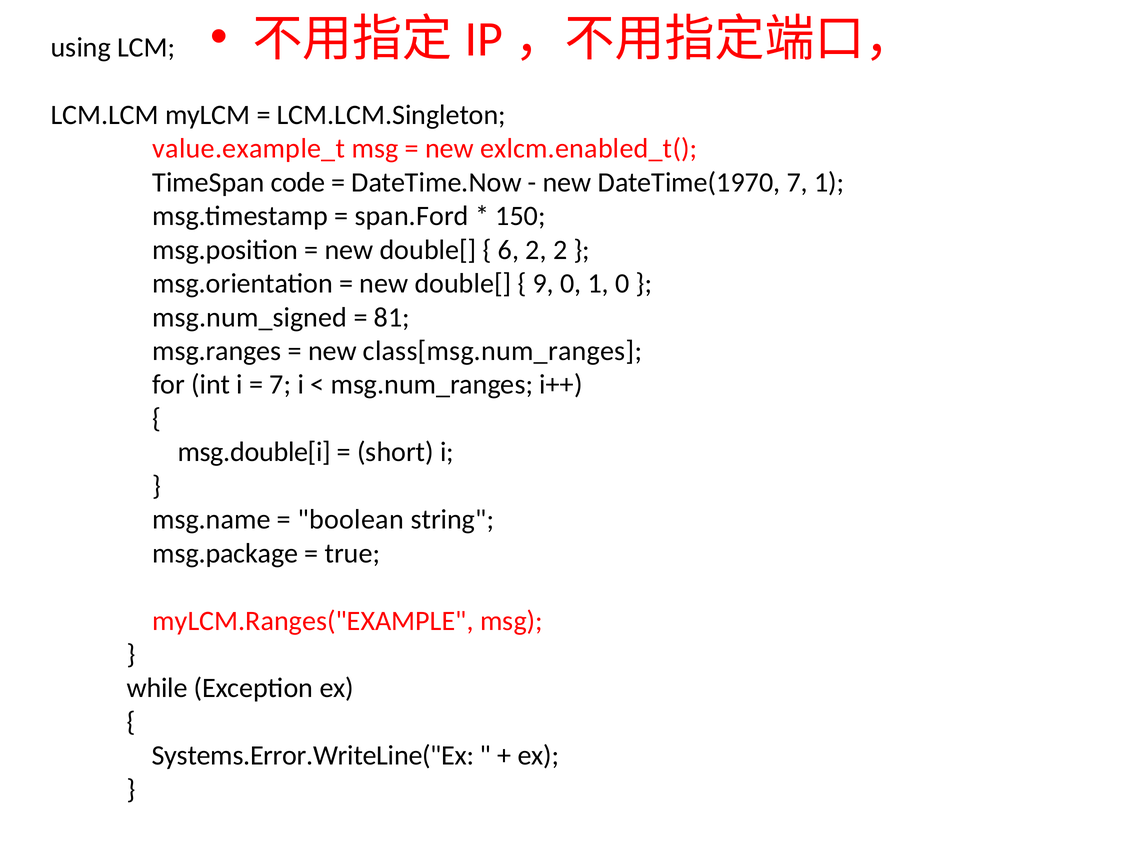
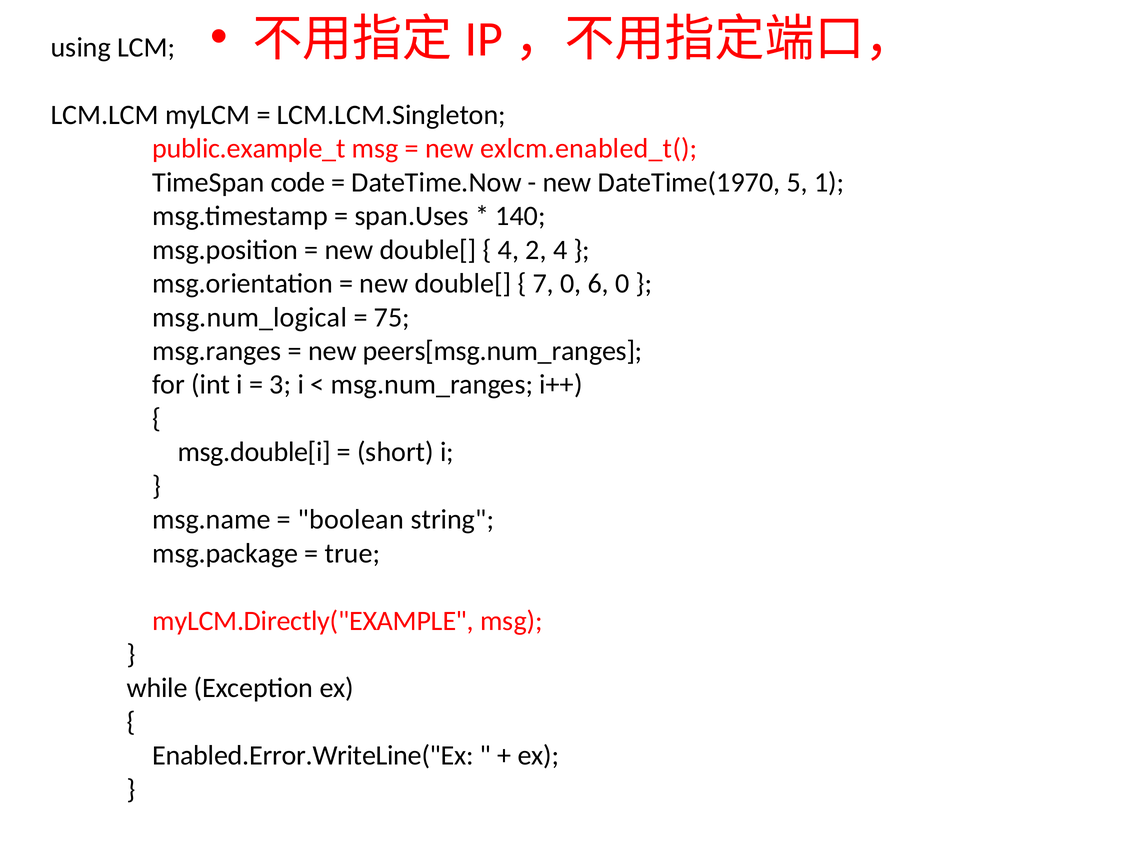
value.example_t: value.example_t -> public.example_t (249, 149)
DateTime(1970 7: 7 -> 5 (797, 182)
span.Ford: span.Ford -> span.Uses (412, 216)
150: 150 -> 140 (520, 216)
6: 6 -> 4 (509, 250)
2 2: 2 -> 4 (560, 250)
9: 9 -> 7 (543, 284)
0 1: 1 -> 6 (598, 284)
msg.num_signed: msg.num_signed -> msg.num_logical (250, 317)
81: 81 -> 75 (392, 317)
class[msg.num_ranges: class[msg.num_ranges -> peers[msg.num_ranges (503, 351)
7: 7 -> 3 (280, 385)
myLCM.Ranges("EXAMPLE: myLCM.Ranges("EXAMPLE -> myLCM.Directly("EXAMPLE (313, 621)
Systems.Error.WriteLine("Ex: Systems.Error.WriteLine("Ex -> Enabled.Error.WriteLine("Ex (313, 756)
